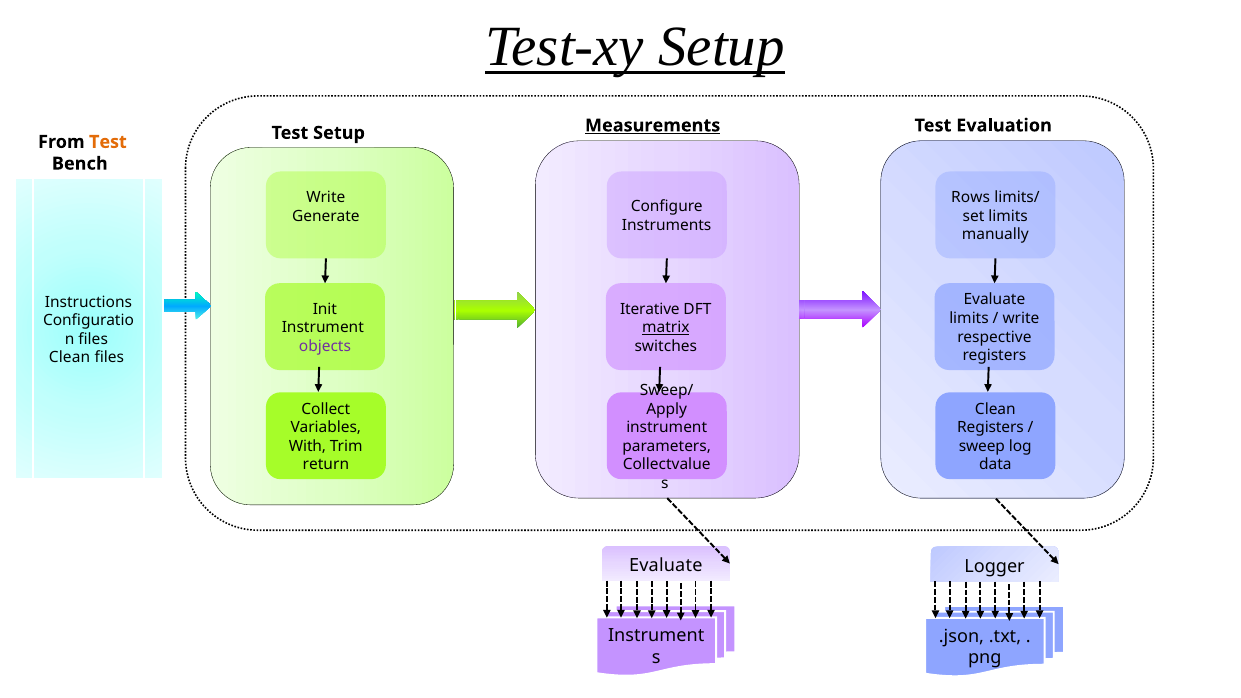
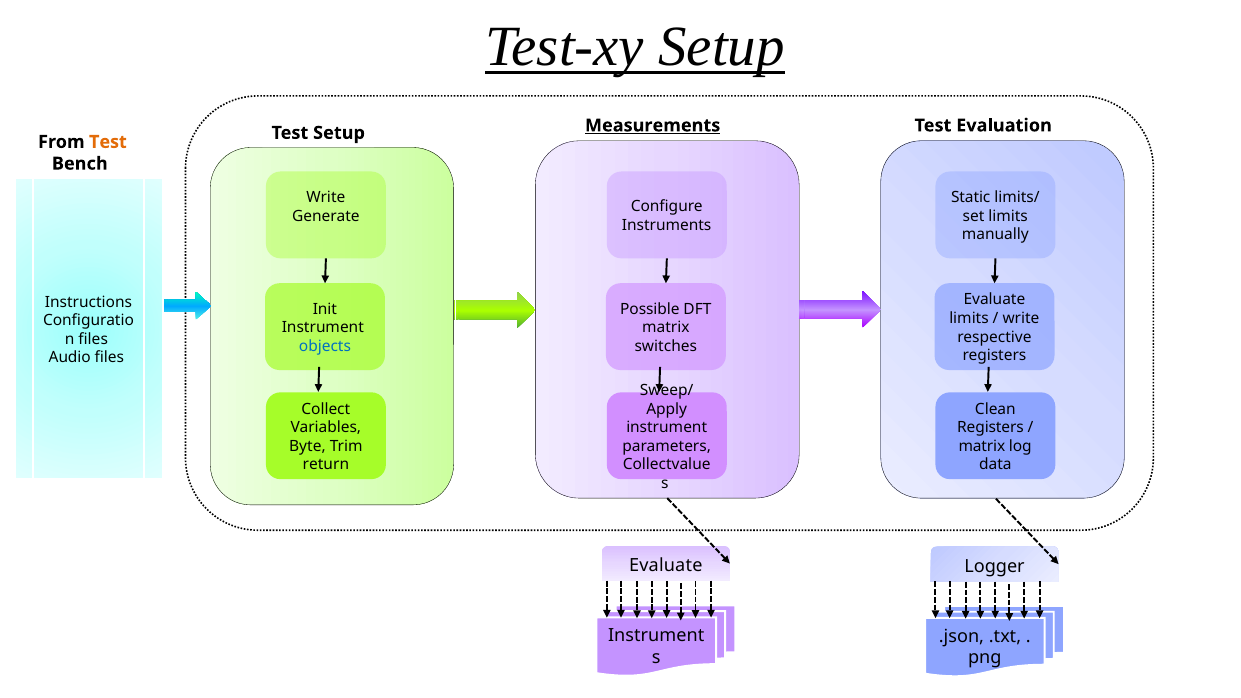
Rows: Rows -> Static (971, 197)
Iterative: Iterative -> Possible (650, 309)
matrix underline: present -> none (666, 328)
objects colour: purple -> blue (325, 346)
Clean: Clean -> Audio (70, 358)
With: With -> Byte (307, 446)
sweep: sweep -> matrix (982, 446)
